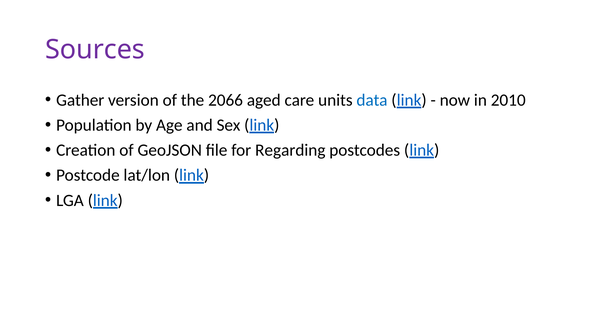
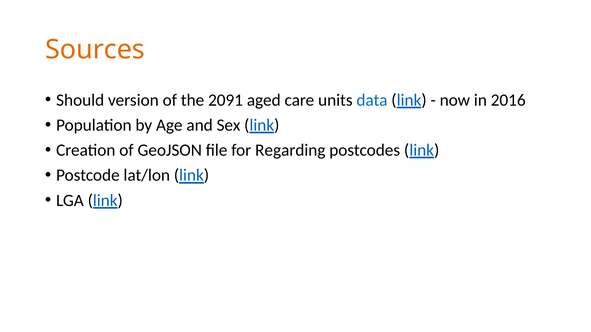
Sources colour: purple -> orange (95, 50)
Gather: Gather -> Should (80, 100)
2066: 2066 -> 2091 (226, 100)
2010: 2010 -> 2016 (508, 100)
